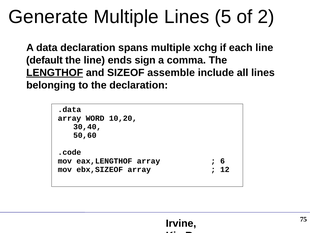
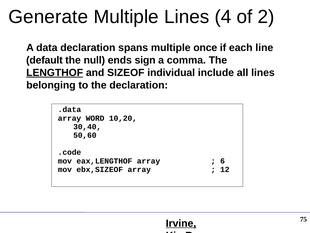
5: 5 -> 4 (223, 17)
xchg: xchg -> once (205, 48)
the line: line -> null (94, 60)
assemble: assemble -> individual (171, 73)
Irvine underline: none -> present (181, 223)
